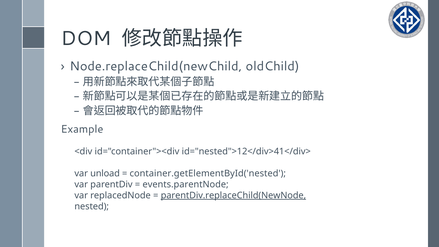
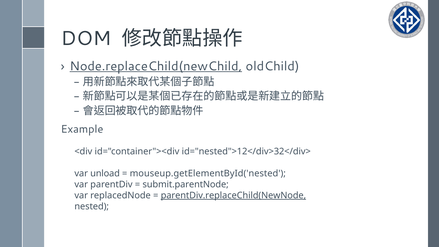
Node.replaceChild(newChild underline: none -> present (156, 66)
id="nested">12</div>41</div>: id="nested">12</div>41</div> -> id="nested">12</div>32</div> (246, 152)
container.getElementById('nested: container.getElementById('nested -> mouseup.getElementById('nested (208, 173)
events.parentNode: events.parentNode -> submit.parentNode (186, 184)
